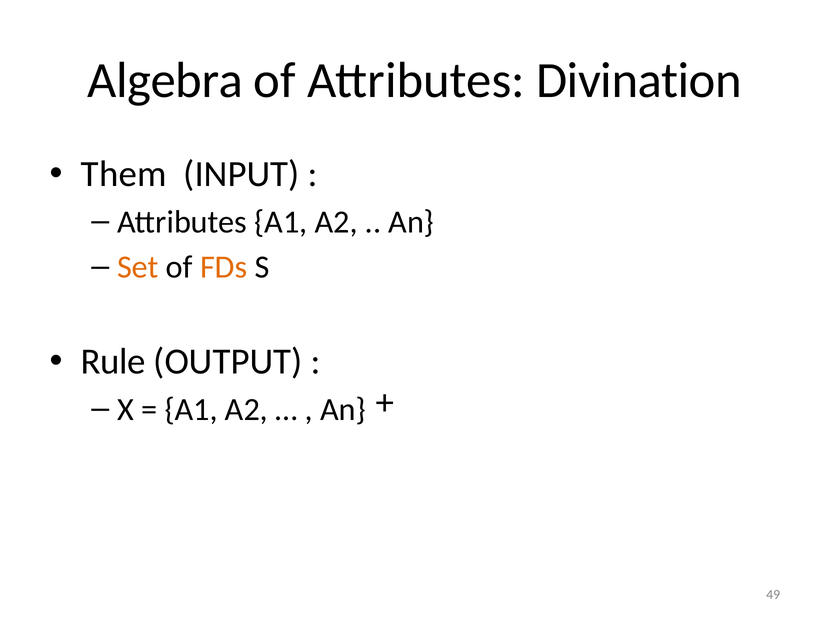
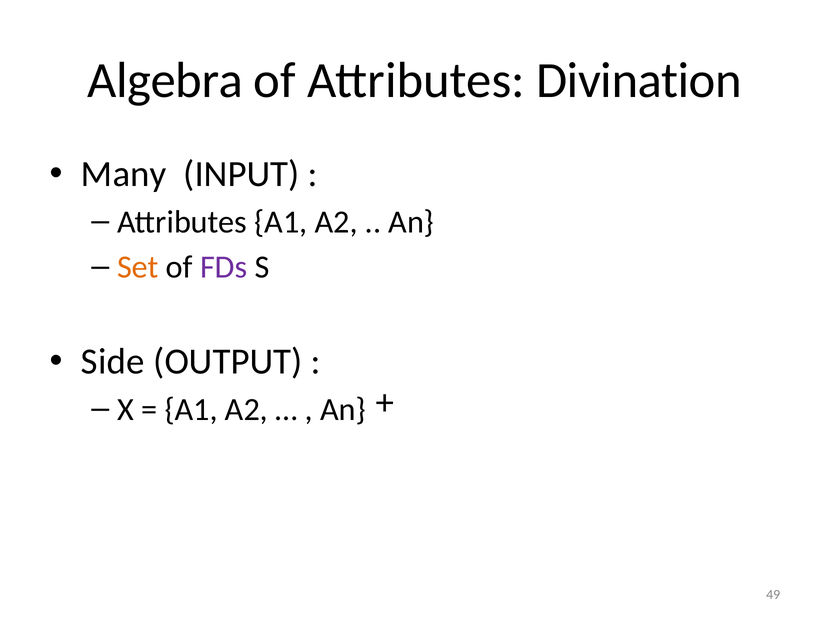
Them: Them -> Many (124, 174)
FDs colour: orange -> purple (224, 267)
Rule: Rule -> Side (113, 361)
